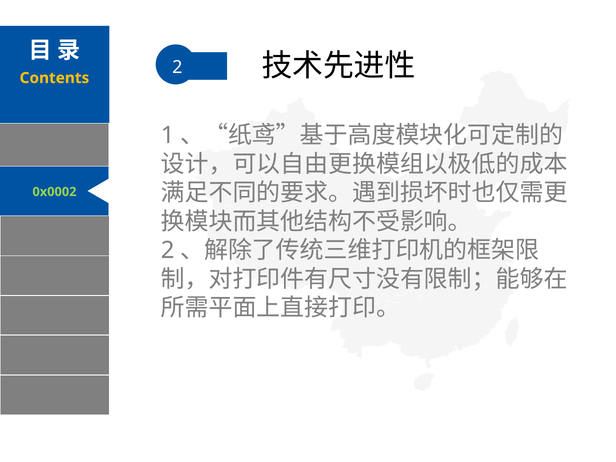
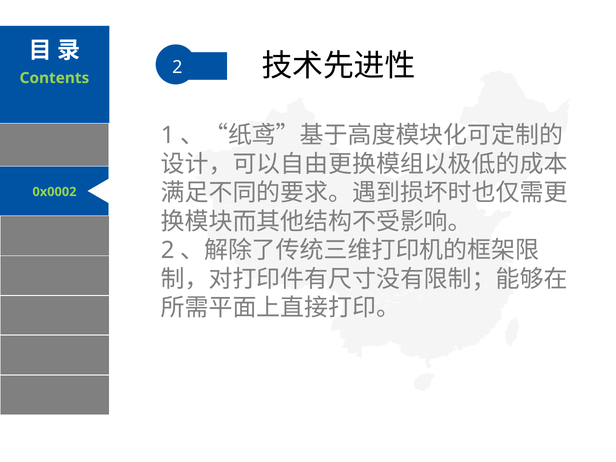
Contents colour: yellow -> light green (54, 78)
